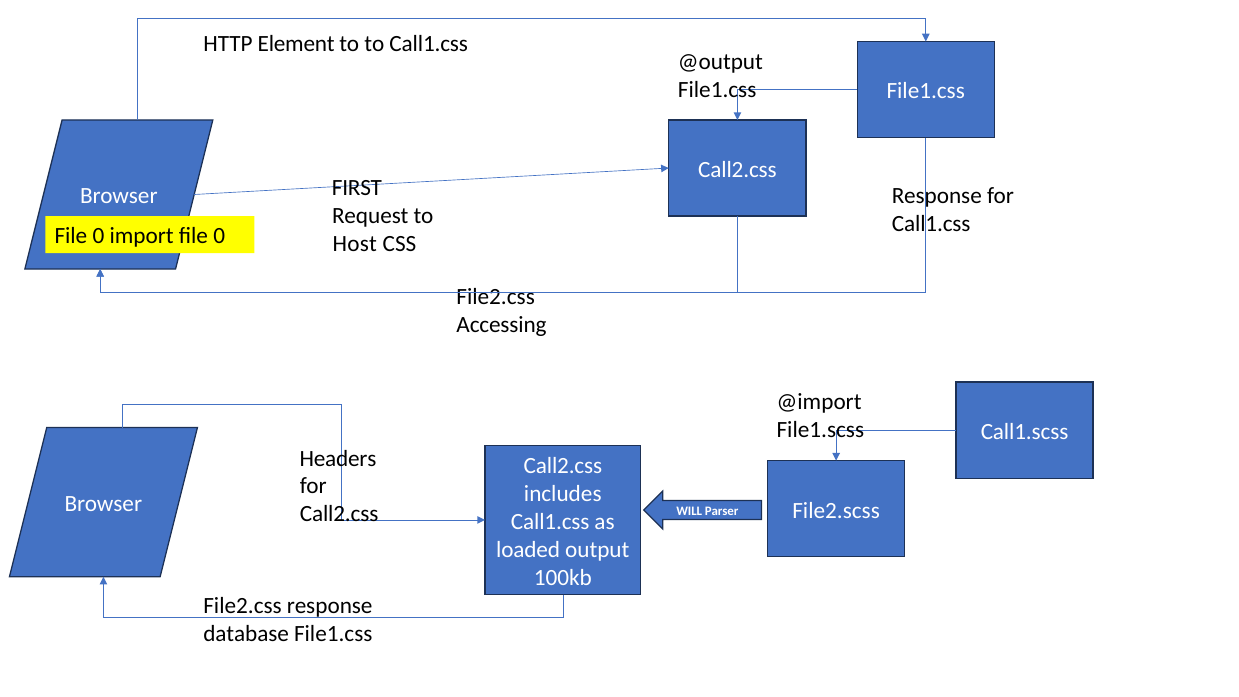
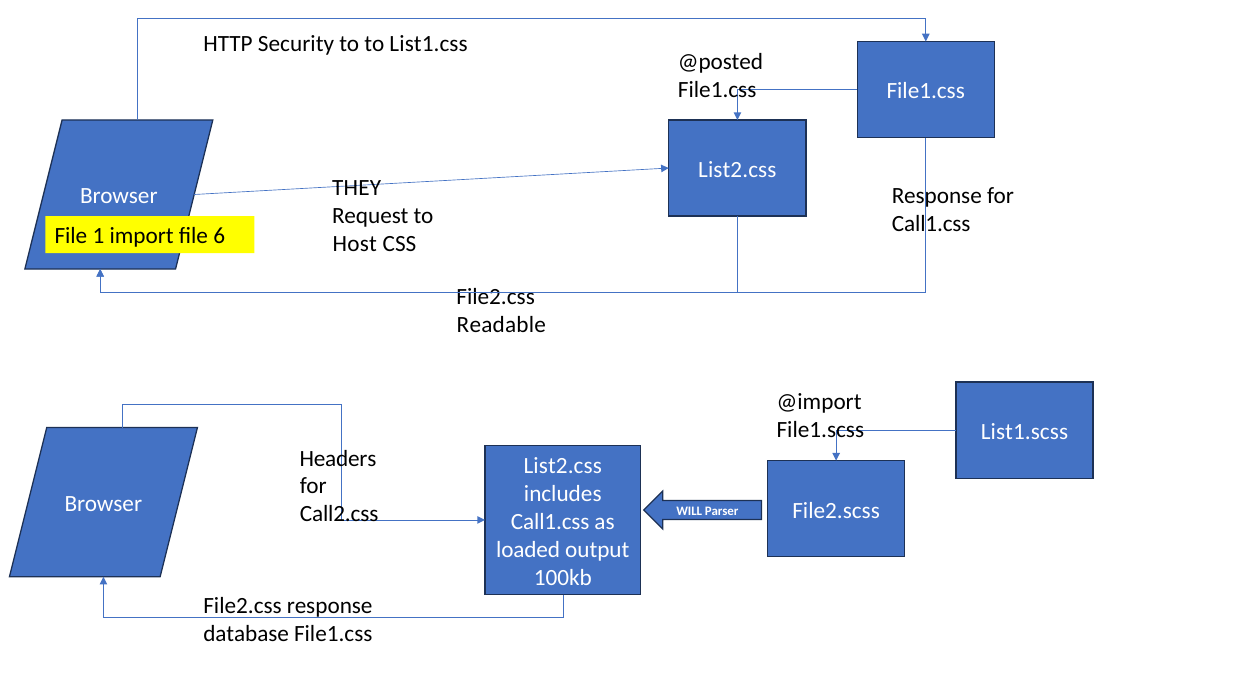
Element: Element -> Security (296, 44)
to Call1.css: Call1.css -> List1.css (429, 44)
@output: @output -> @posted (720, 62)
Call2.css: Call2.css -> List2.css (737, 170)
FIRST: FIRST -> THEY (357, 188)
0: 0 -> 1 (98, 236)
import file 0: 0 -> 6 (219, 236)
Accessing: Accessing -> Readable (501, 325)
Call1.scss: Call1.scss -> List1.scss (1024, 432)
Call2.css: Call2.css -> List2.css (563, 466)
